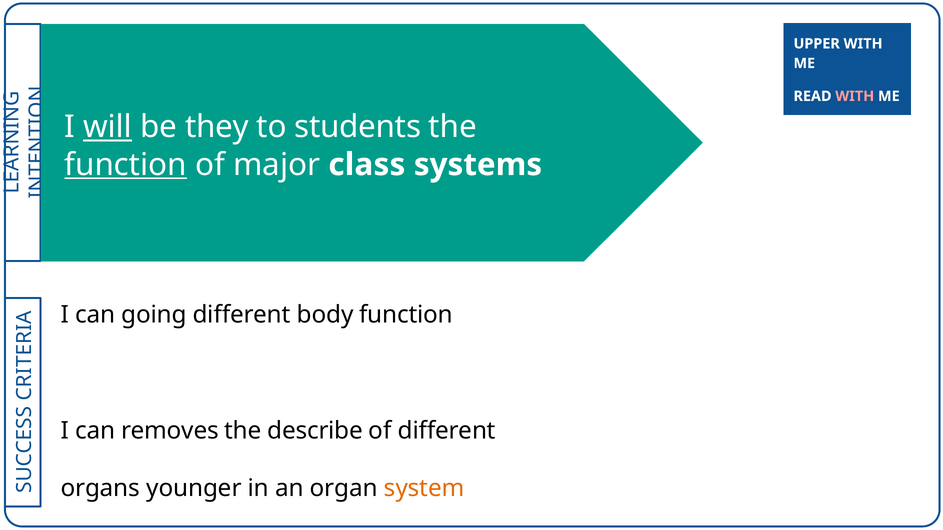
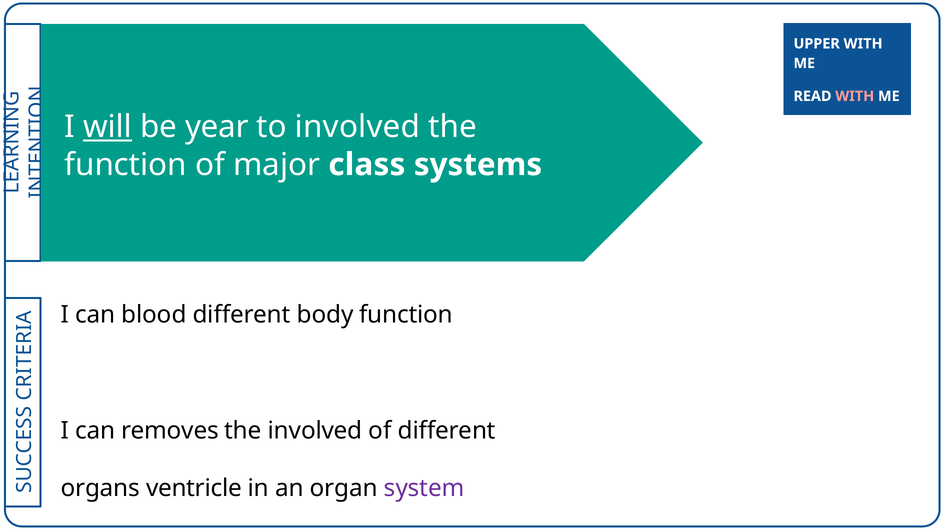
they: they -> year (217, 127)
to students: students -> involved (358, 127)
function underline: present -> none (126, 165)
going: going -> blood (154, 315)
the describe: describe -> involved (315, 431)
younger: younger -> ventricle (194, 489)
system colour: orange -> purple (424, 489)
